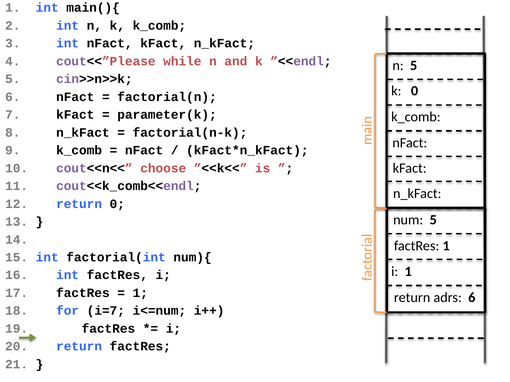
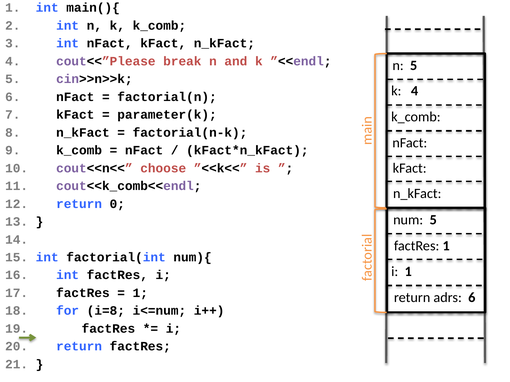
while: while -> break (182, 61)
k 0: 0 -> 4 (415, 91)
i=7: i=7 -> i=8 (106, 311)
